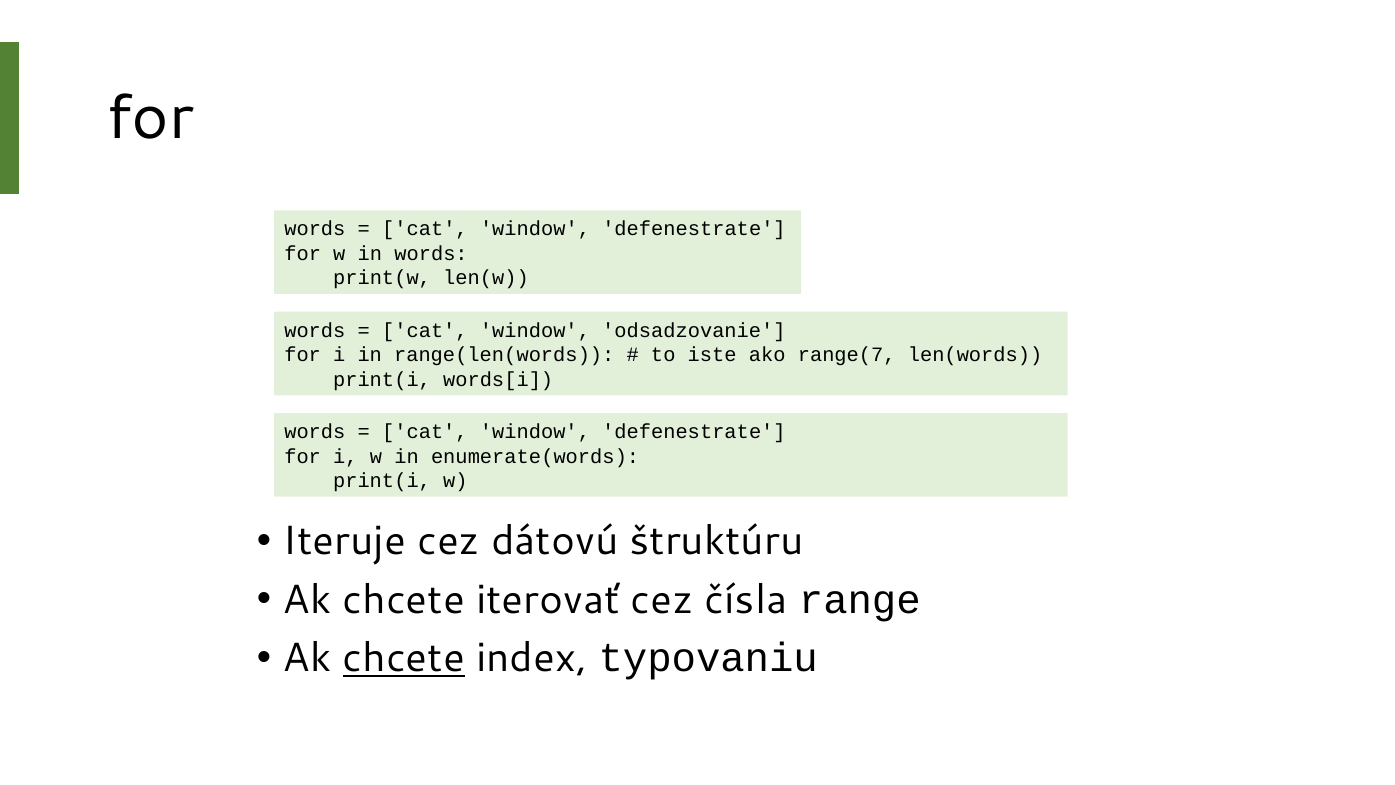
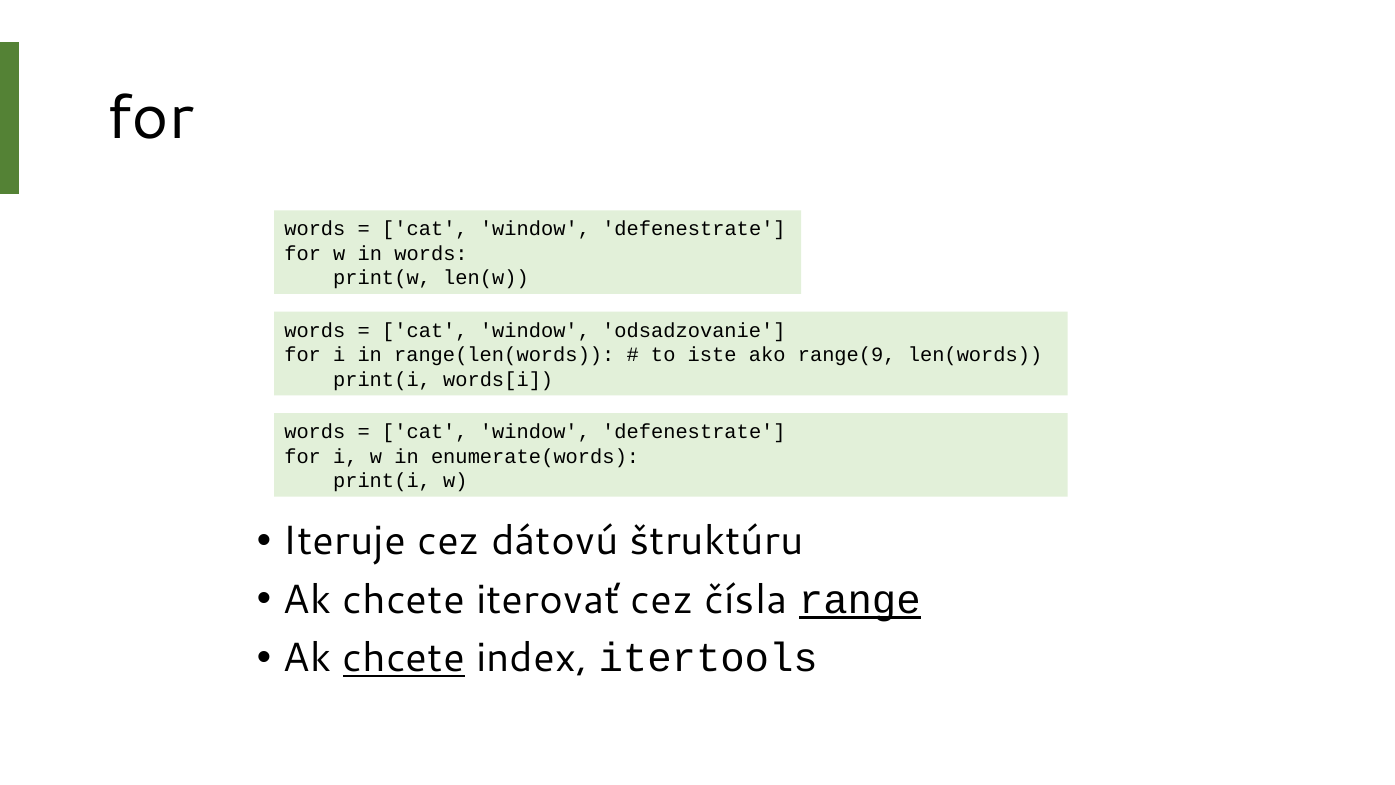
range(7: range(7 -> range(9 (847, 355)
range underline: none -> present (860, 600)
typovaniu: typovaniu -> itertools (708, 658)
